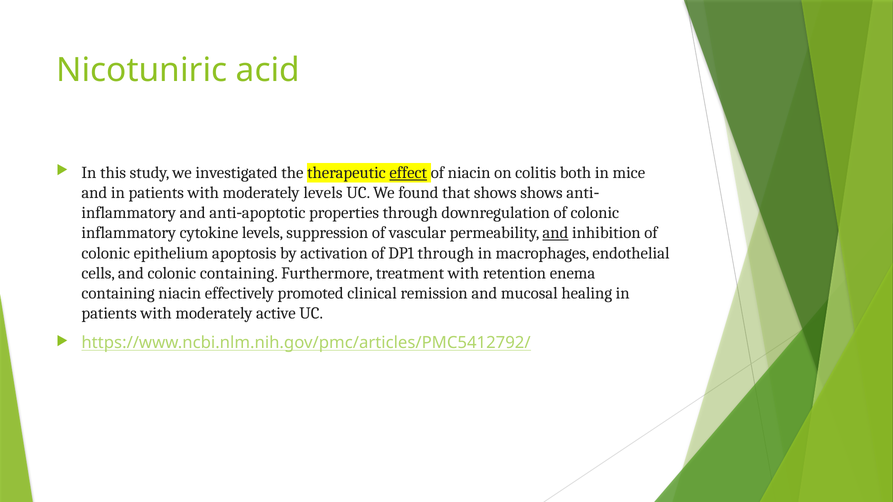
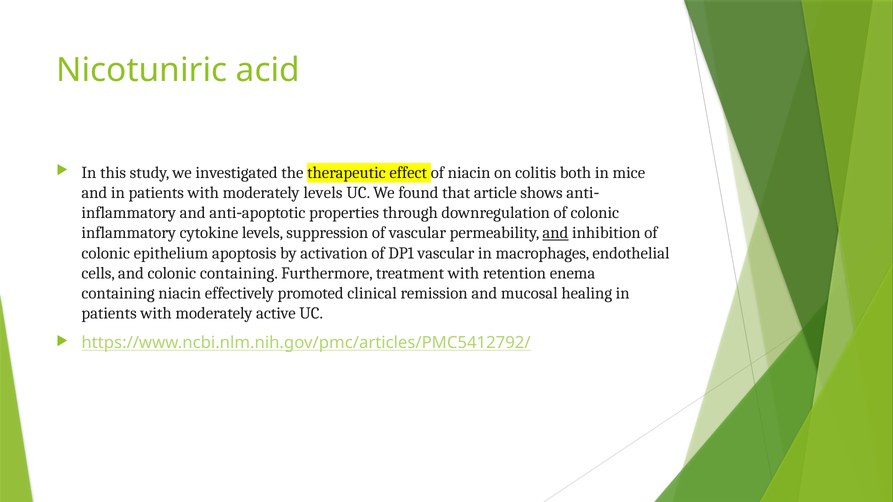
effect underline: present -> none (408, 173)
that shows: shows -> article (495, 193)
DP1 through: through -> vascular (446, 253)
